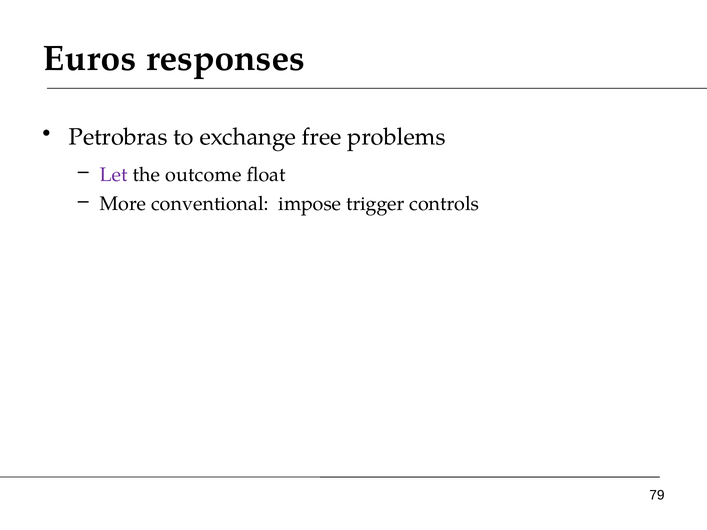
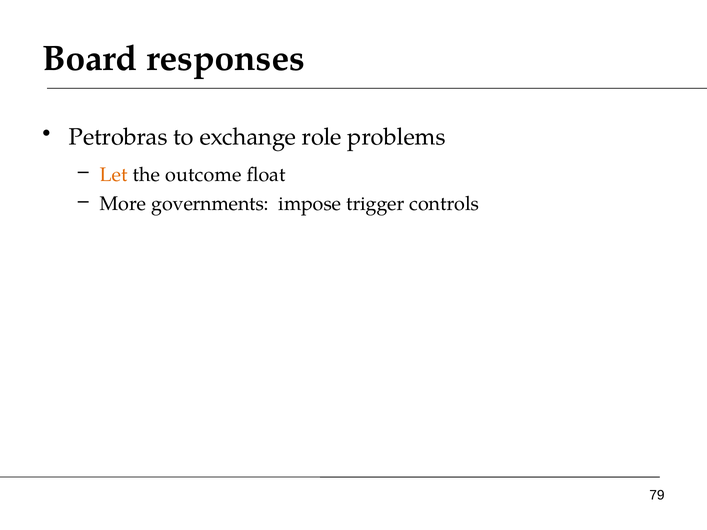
Euros: Euros -> Board (90, 58)
free: free -> role (322, 137)
Let colour: purple -> orange (114, 175)
conventional: conventional -> governments (210, 204)
